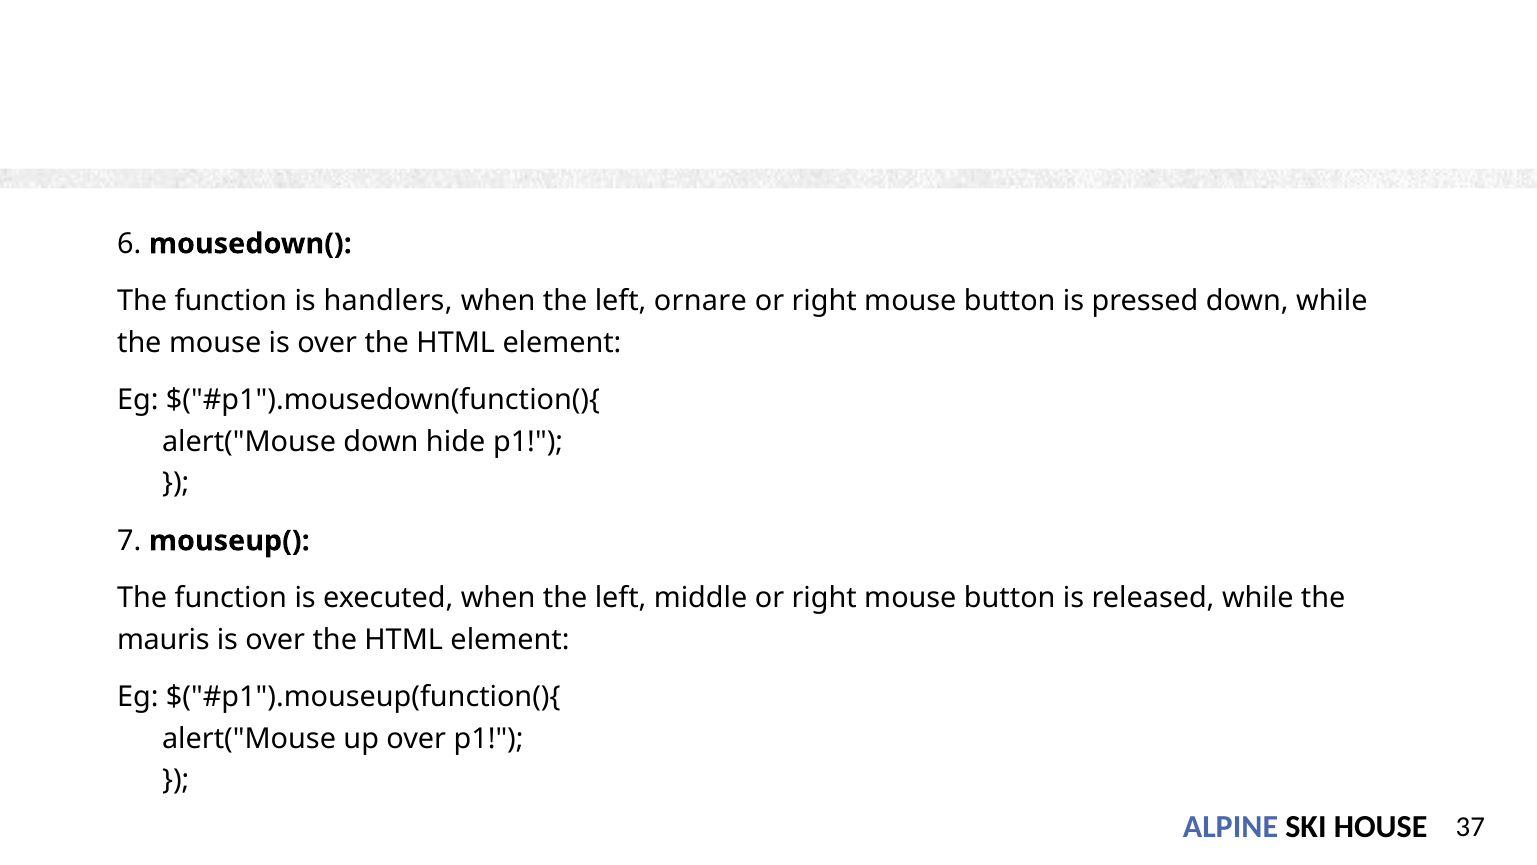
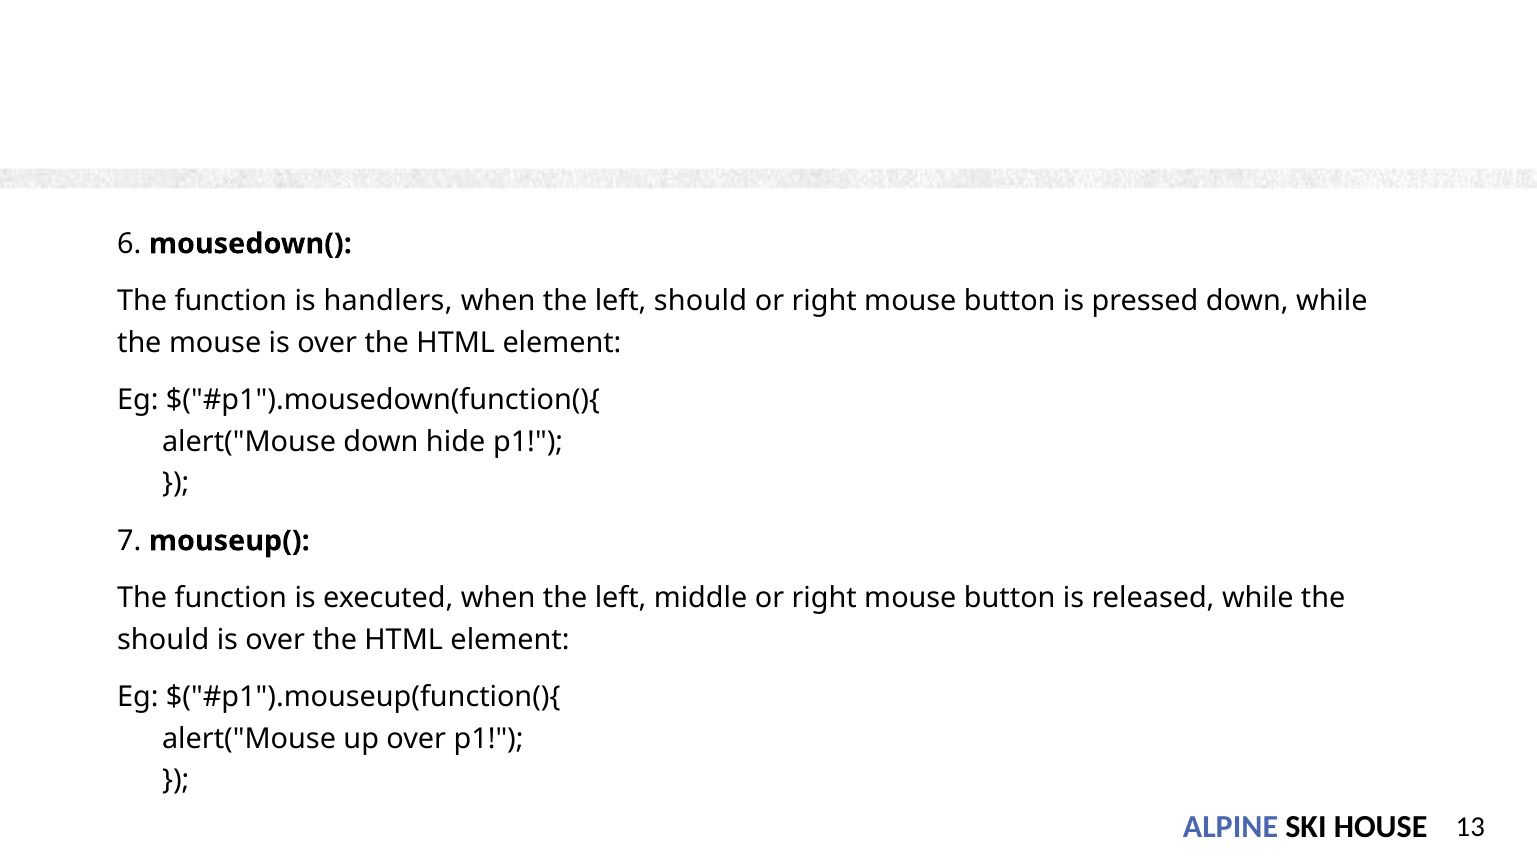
left ornare: ornare -> should (700, 301)
mauris: mauris -> should (163, 640)
37: 37 -> 13 (1470, 826)
